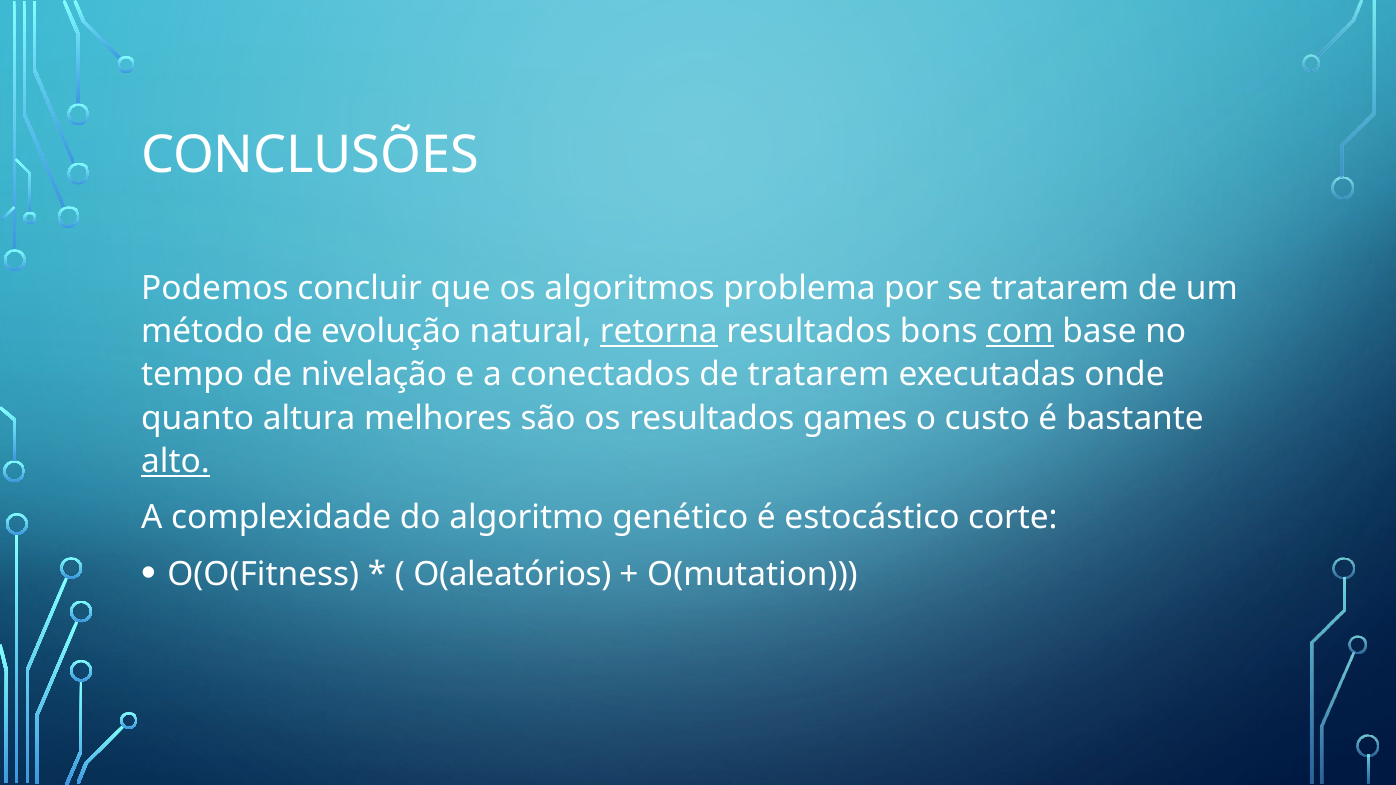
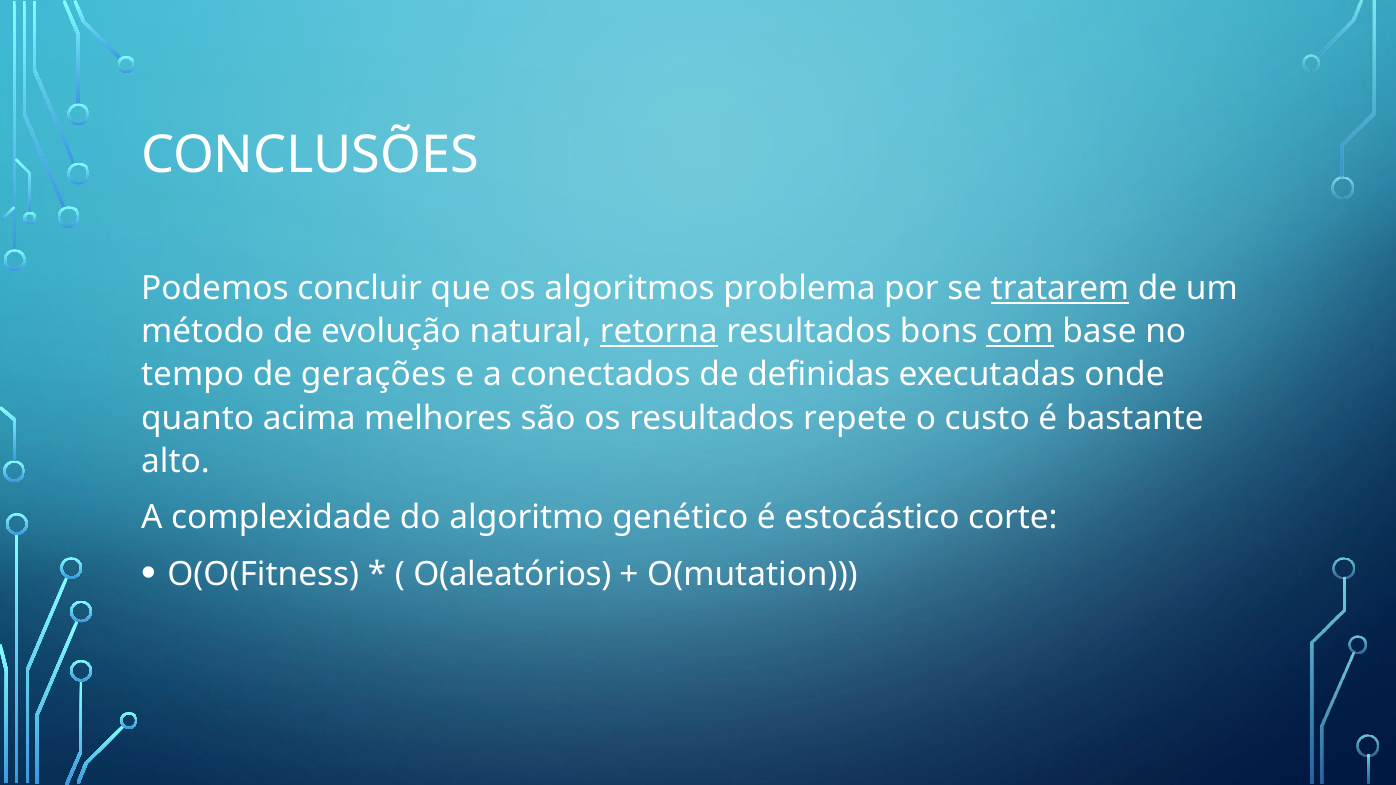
tratarem underline: none -> present (1060, 288)
nivelação: nivelação -> gerações (374, 375)
de tratarem: tratarem -> definidas (819, 375)
altura: altura -> acima (309, 418)
games: games -> repete (855, 418)
alto underline: present -> none (175, 462)
